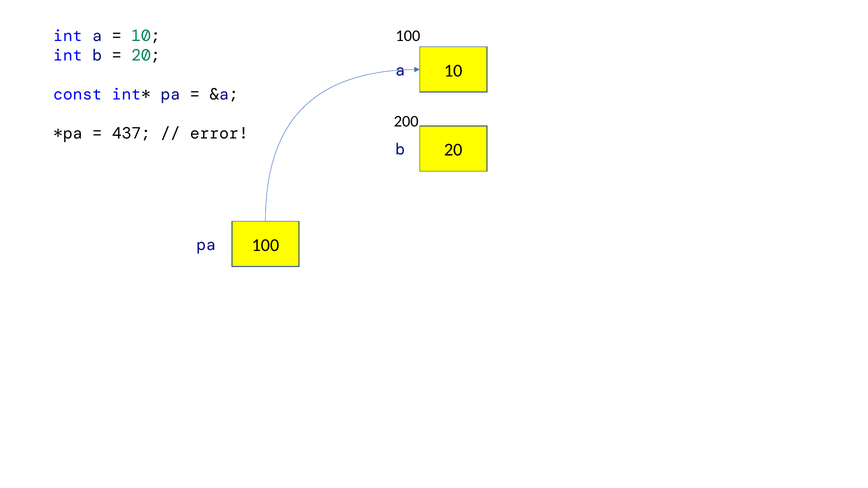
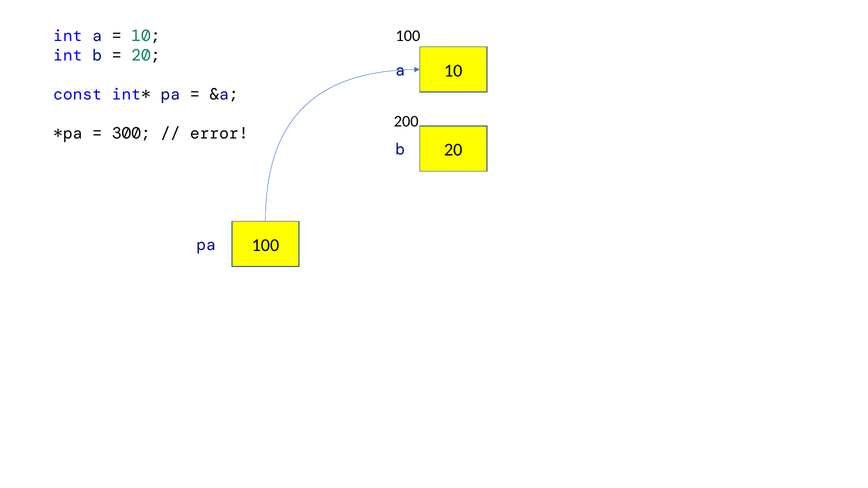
437: 437 -> 300 (131, 133)
